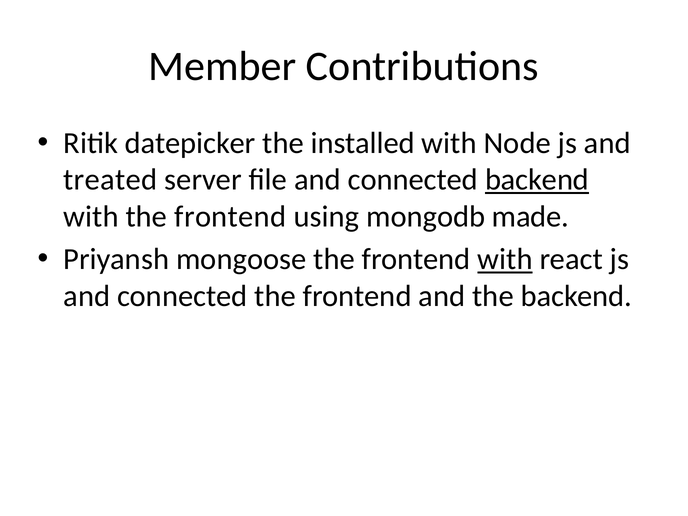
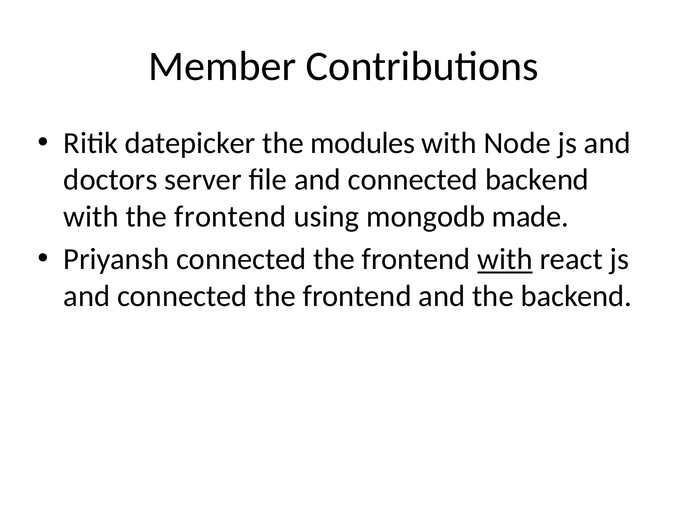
installed: installed -> modules (363, 143)
treated: treated -> doctors (110, 180)
backend underline: present -> none (537, 180)
Priyansh mongoose: mongoose -> connected (241, 259)
